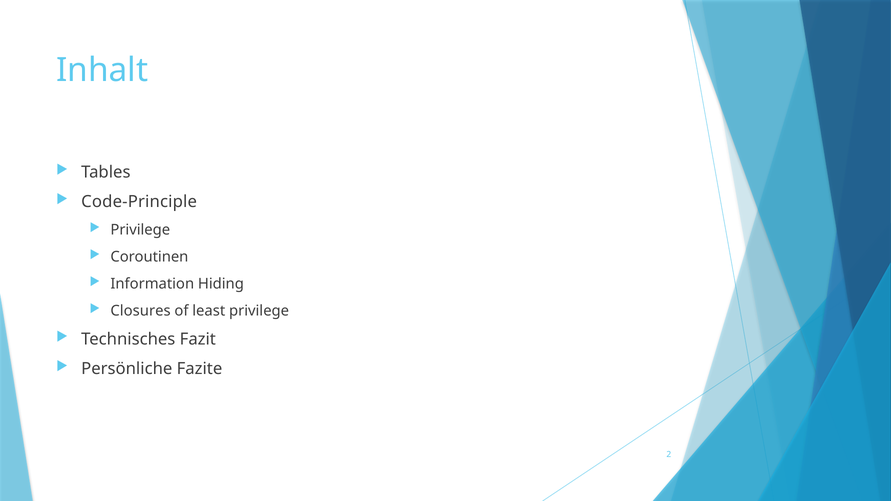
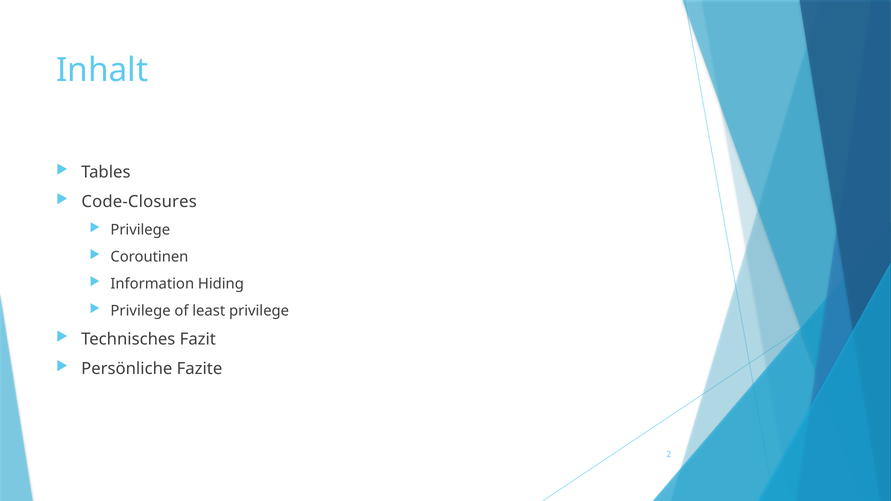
Code-Principle: Code-Principle -> Code-Closures (139, 202)
Closures: Closures -> Privilege (141, 311)
